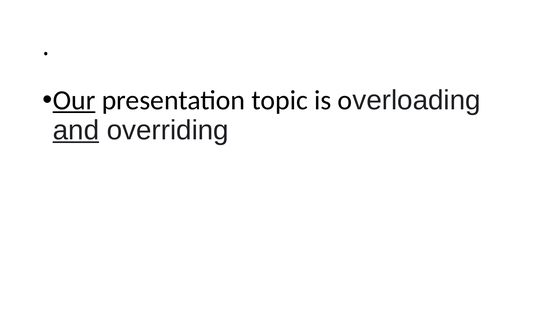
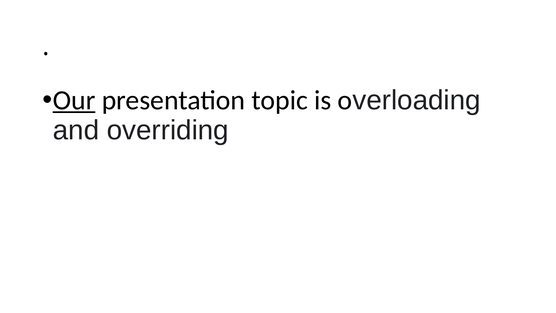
and underline: present -> none (76, 130)
